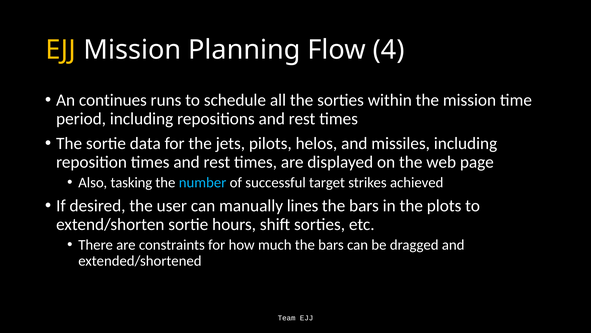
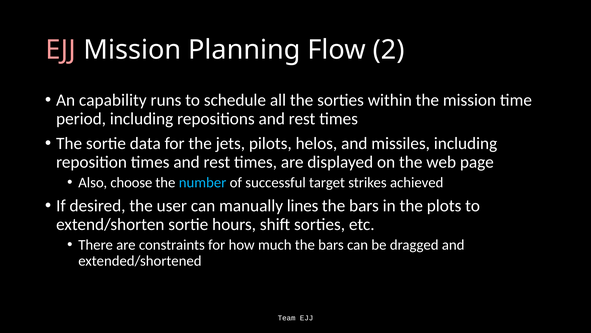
EJJ colour: yellow -> pink (61, 50)
4: 4 -> 2 (389, 50)
continues: continues -> capability (113, 100)
tasking: tasking -> choose (131, 182)
